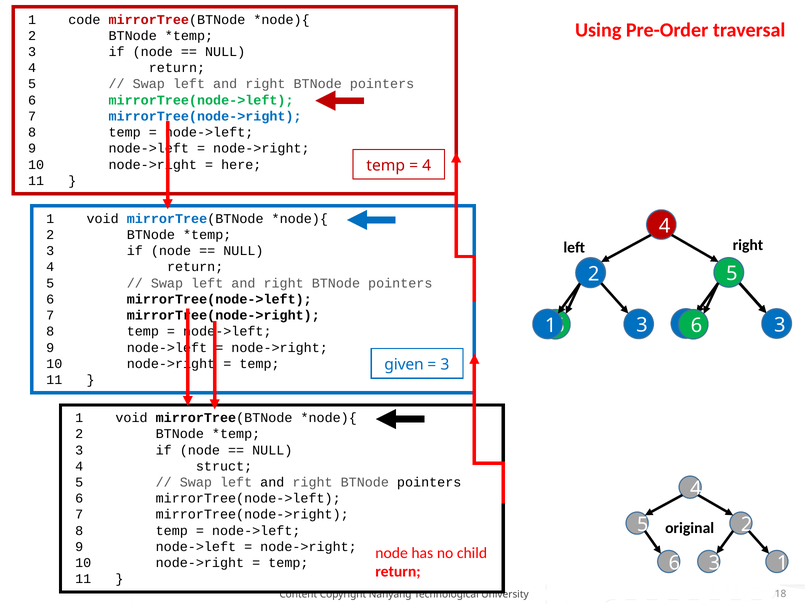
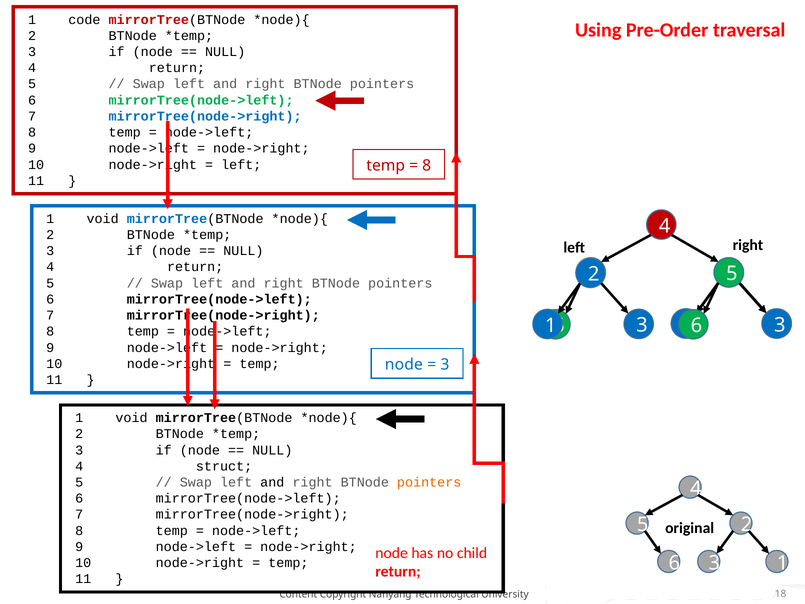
here: here -> left (241, 165)
4: 4 -> 8 (427, 165)
given: given -> node (404, 364)
pointers colour: black -> orange (429, 482)
